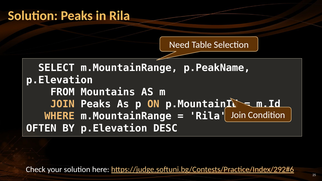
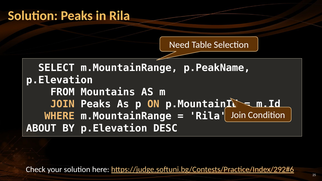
OFTEN: OFTEN -> ABOUT (41, 128)
